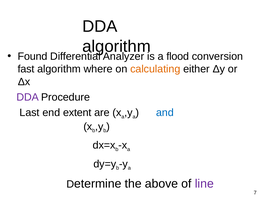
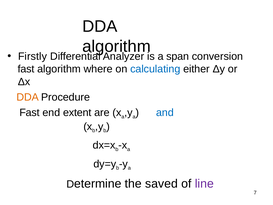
Found: Found -> Firstly (32, 56)
flood: flood -> span (178, 56)
calculating colour: orange -> blue (155, 69)
DDA colour: purple -> orange (28, 97)
Last: Last -> Fast (30, 112)
above: above -> saved (161, 184)
